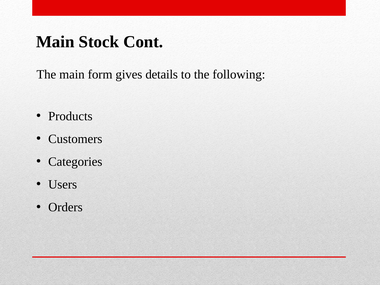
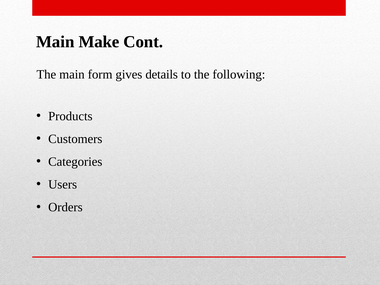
Stock: Stock -> Make (99, 42)
